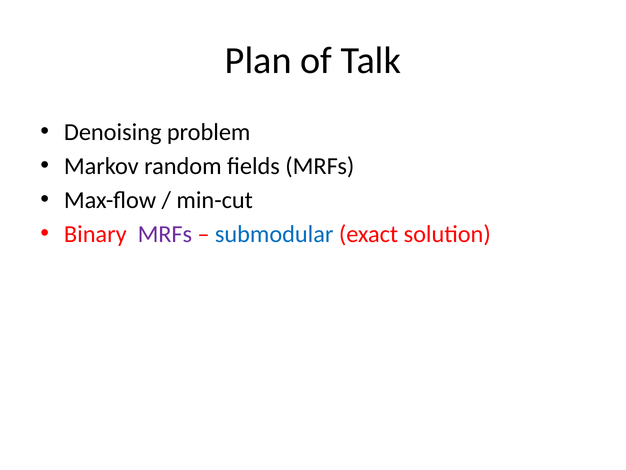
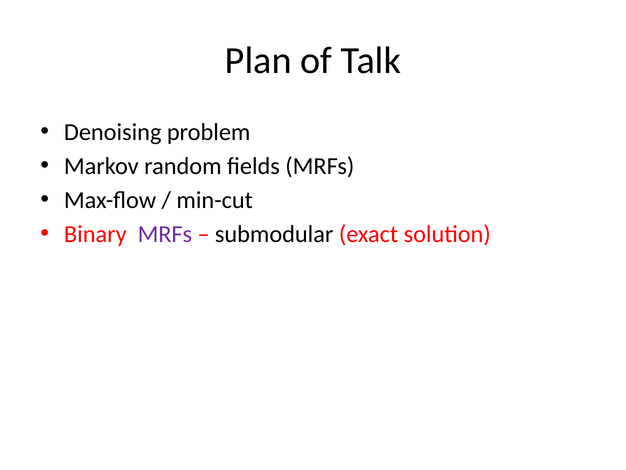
submodular colour: blue -> black (274, 234)
